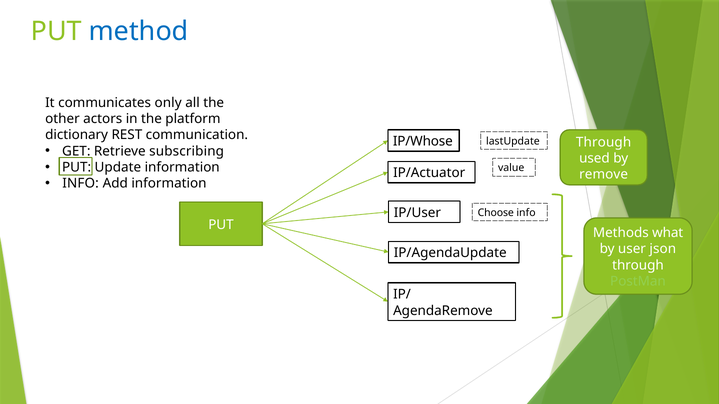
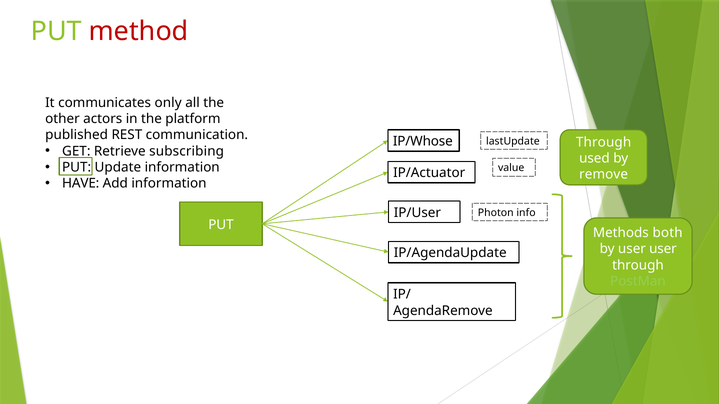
method colour: blue -> red (139, 31)
dictionary: dictionary -> published (77, 135)
INFO: INFO -> HAVE (81, 184)
Choose: Choose -> Photon (496, 213)
what: what -> both (668, 233)
user json: json -> user (663, 249)
